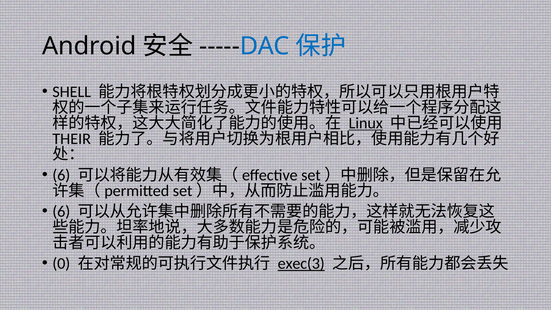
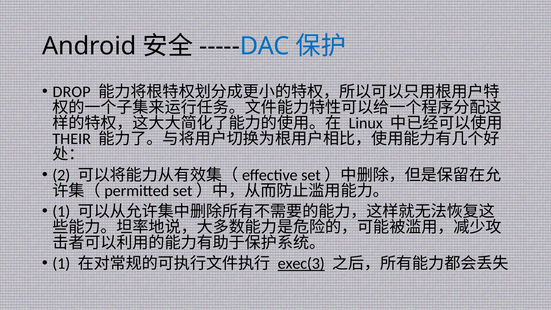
SHELL: SHELL -> DROP (72, 92)
Linux underline: present -> none (366, 123)
6: 6 -> 2 (61, 175)
6: 6 -> 1 (61, 212)
0: 0 -> 1 (61, 264)
